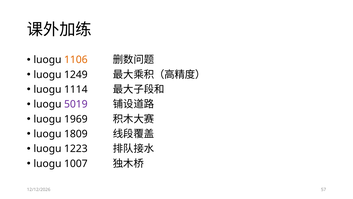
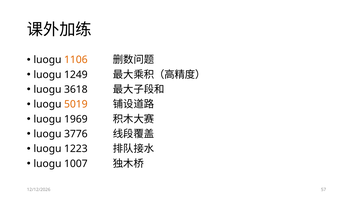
1114: 1114 -> 3618 (76, 89)
5019 colour: purple -> orange (76, 104)
1809: 1809 -> 3776 (76, 134)
